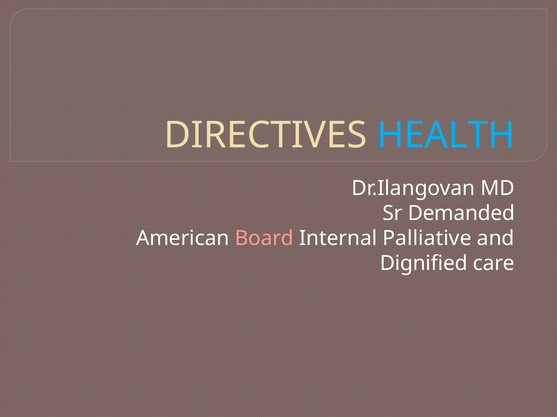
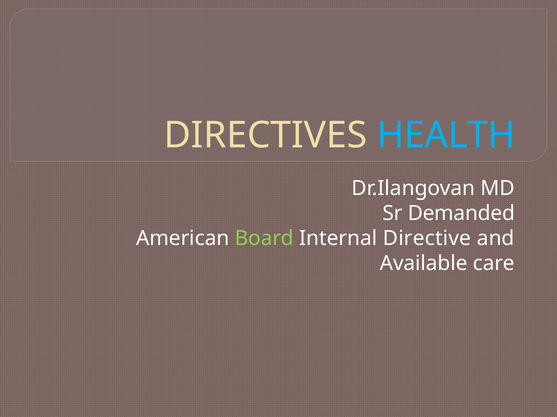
Board colour: pink -> light green (264, 239)
Palliative: Palliative -> Directive (427, 239)
Dignified: Dignified -> Available (424, 264)
